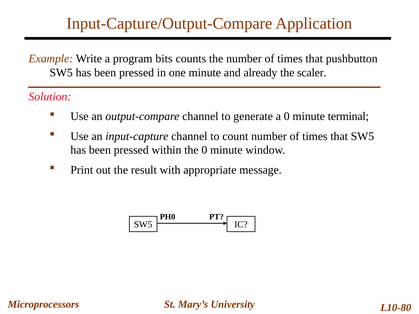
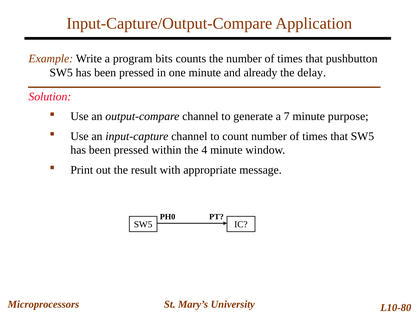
scaler: scaler -> delay (312, 73)
a 0: 0 -> 7 (287, 116)
terminal: terminal -> purpose (348, 116)
the 0: 0 -> 4 (204, 150)
